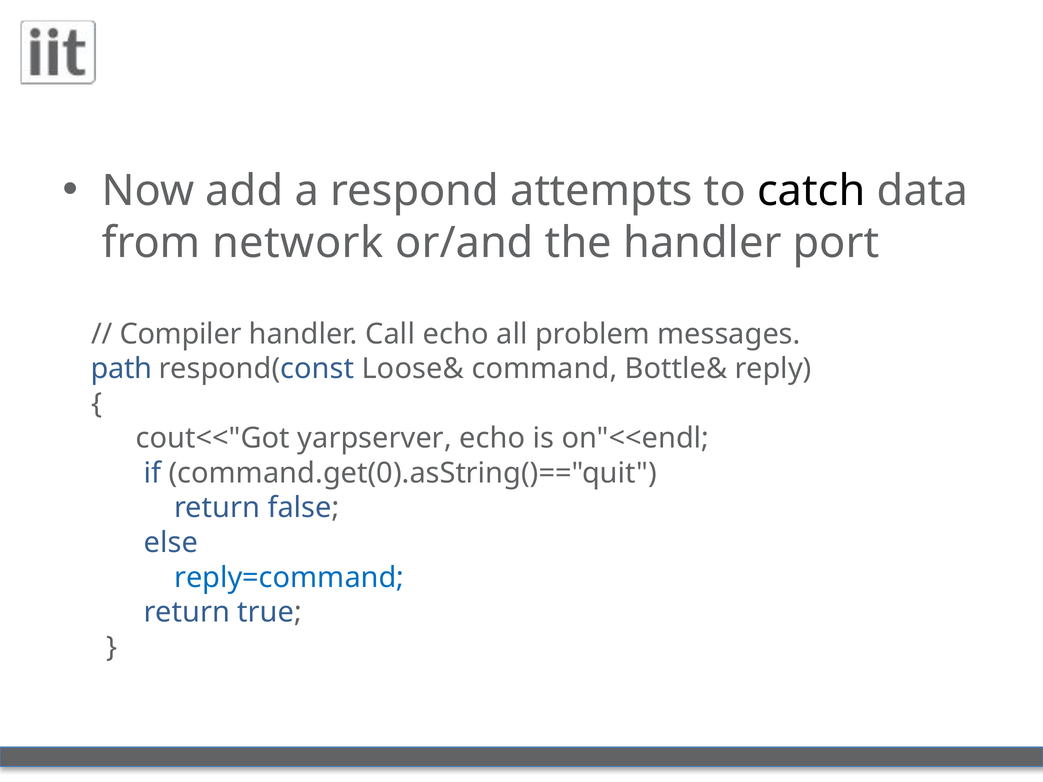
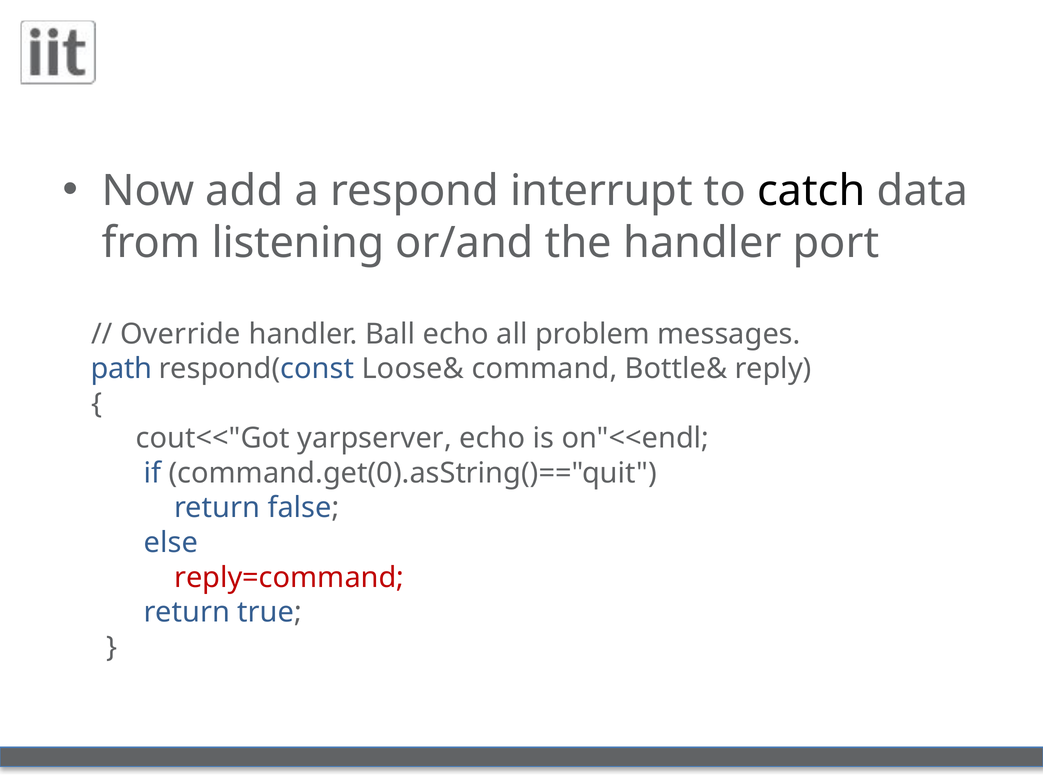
attempts: attempts -> interrupt (602, 191)
network: network -> listening (298, 243)
Compiler: Compiler -> Override (180, 334)
Call: Call -> Ball (390, 334)
reply=command colour: blue -> red (289, 578)
